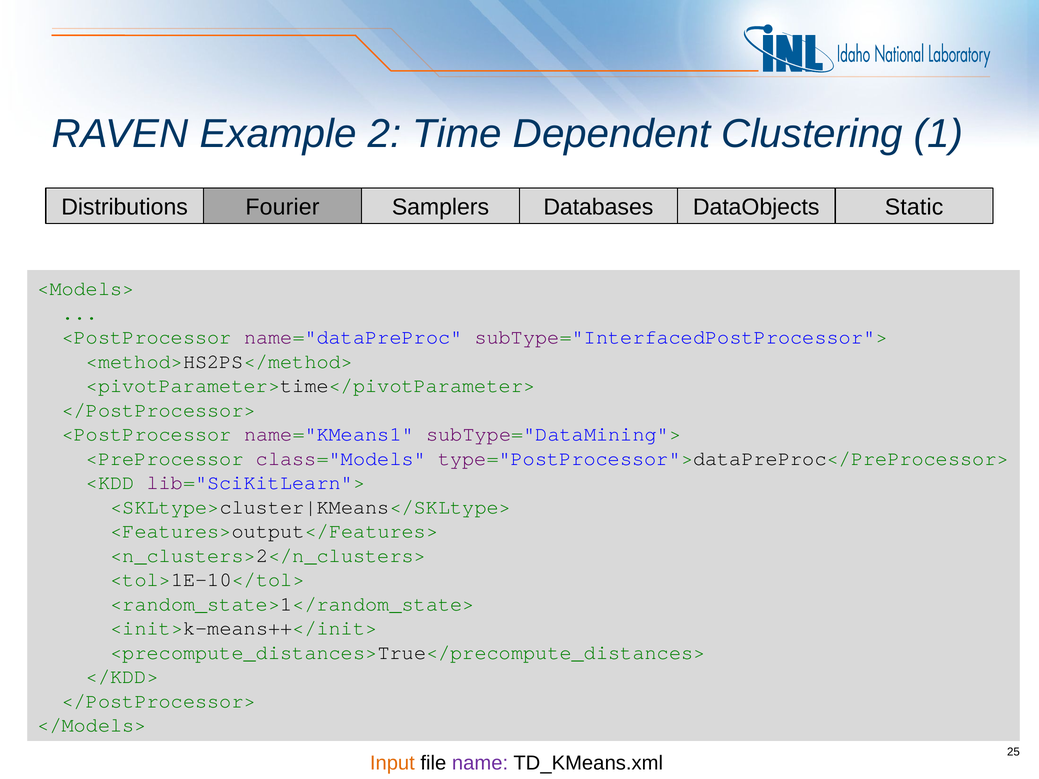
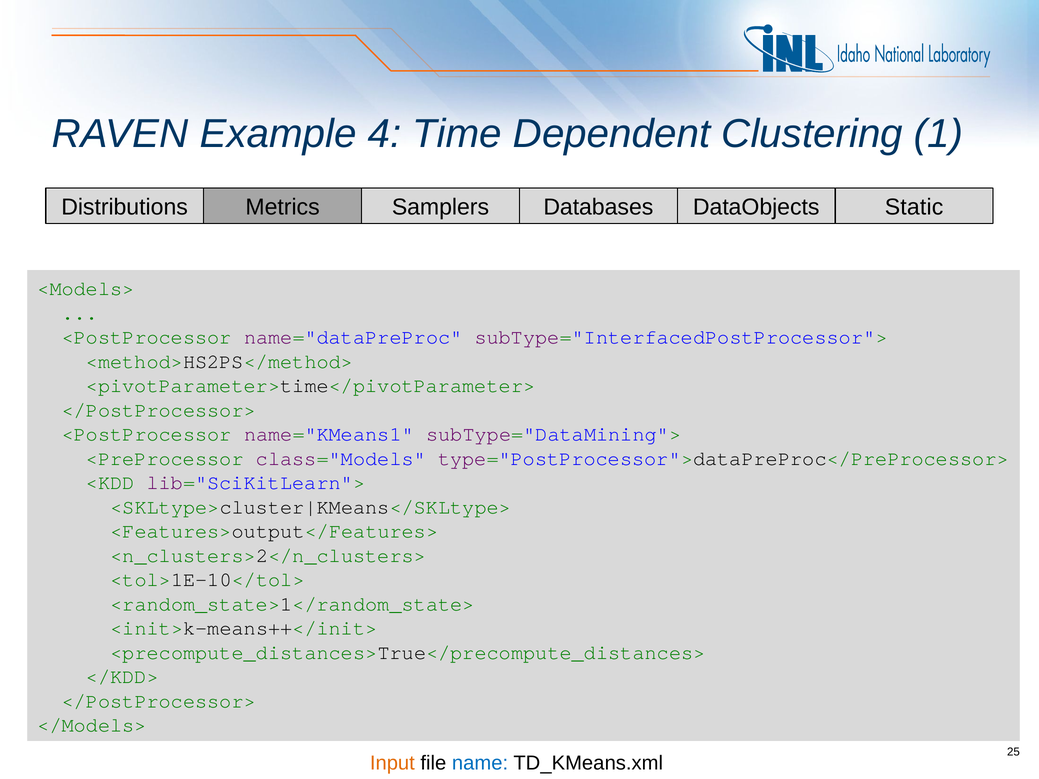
2: 2 -> 4 (384, 134)
Fourier: Fourier -> Metrics (283, 207)
name colour: purple -> blue (480, 763)
